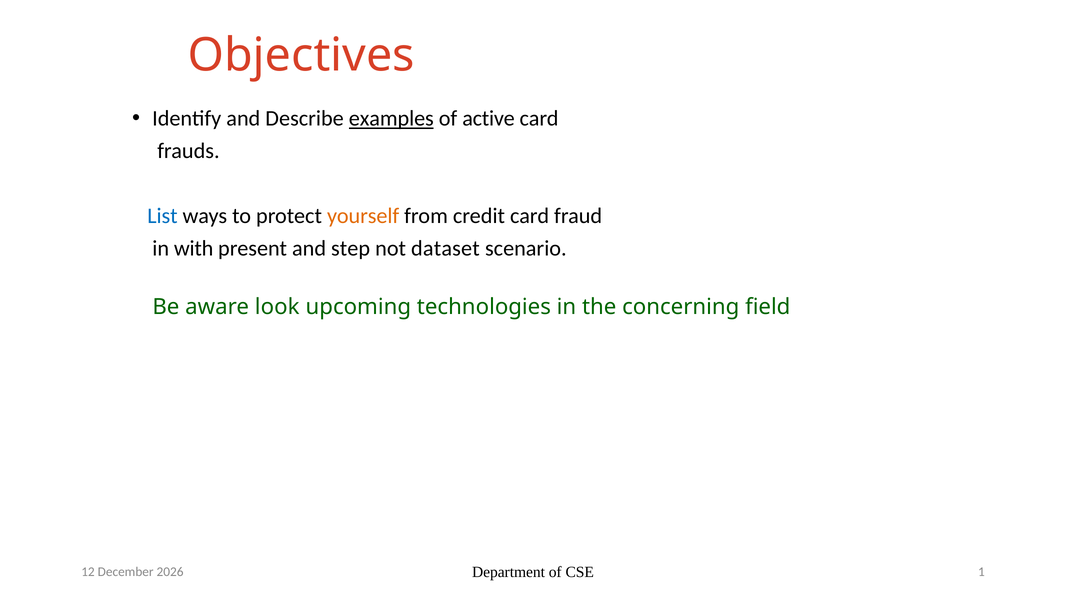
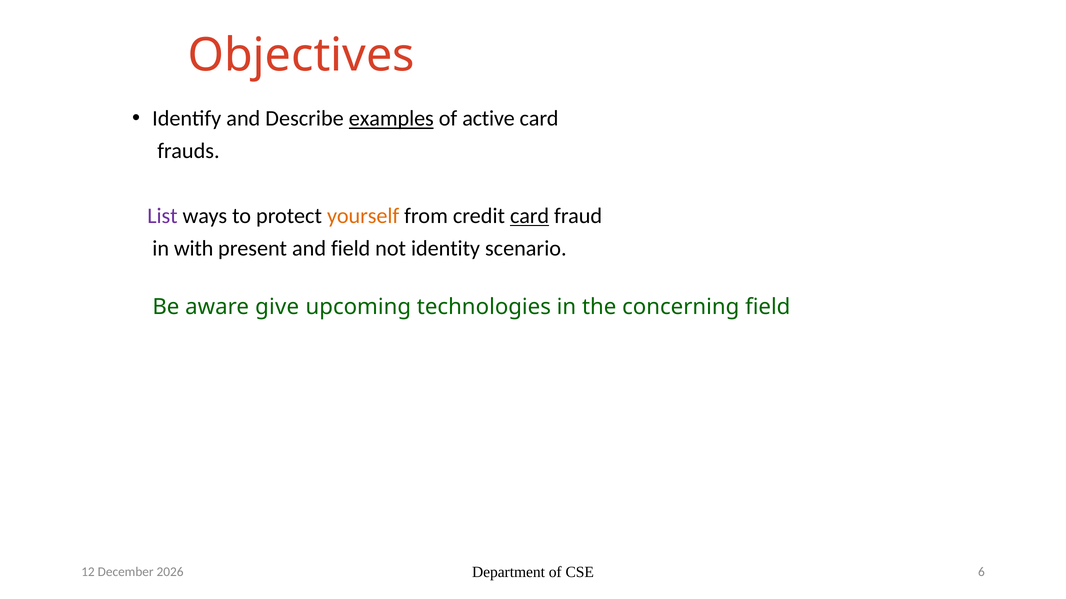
List colour: blue -> purple (162, 216)
card underline: none -> present (530, 216)
and step: step -> field (351, 249)
dataset: dataset -> identity (446, 249)
look: look -> give (277, 307)
1: 1 -> 6 (981, 572)
